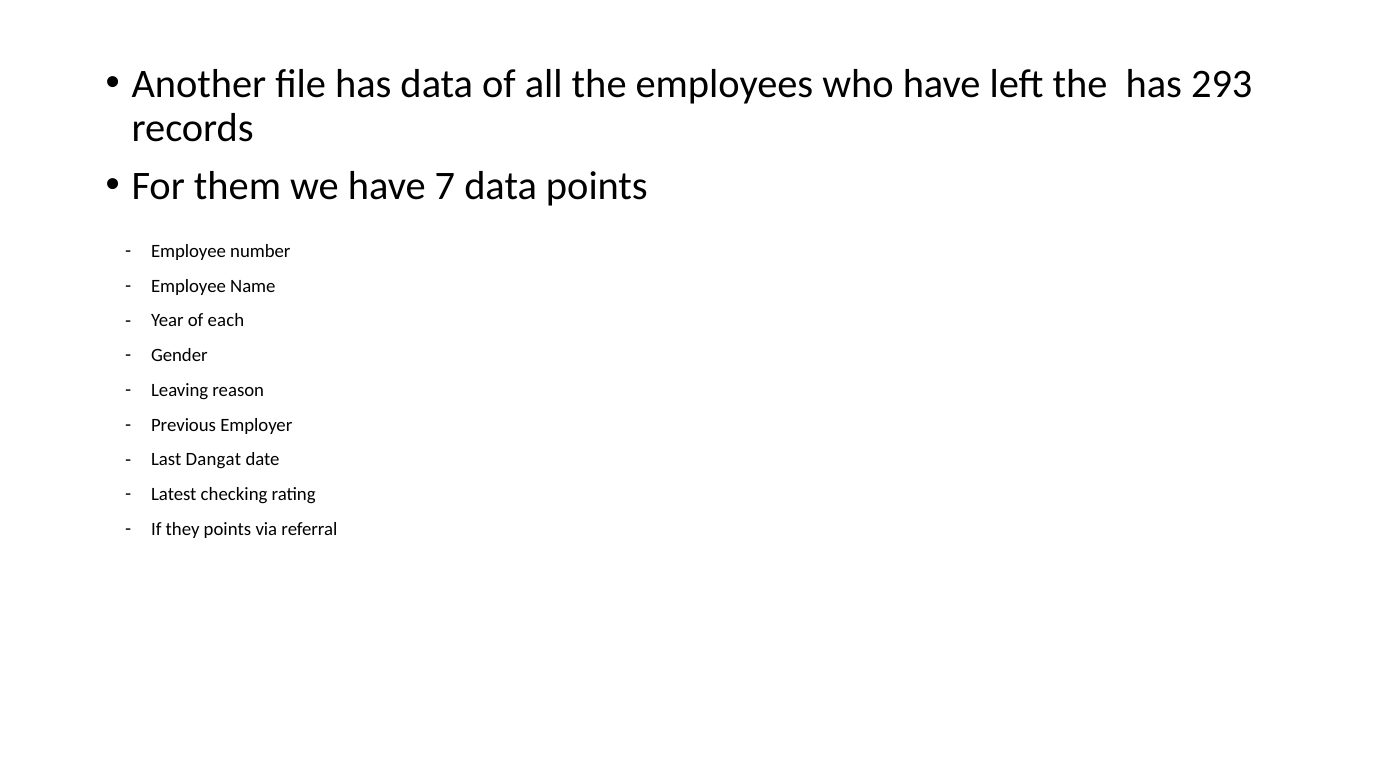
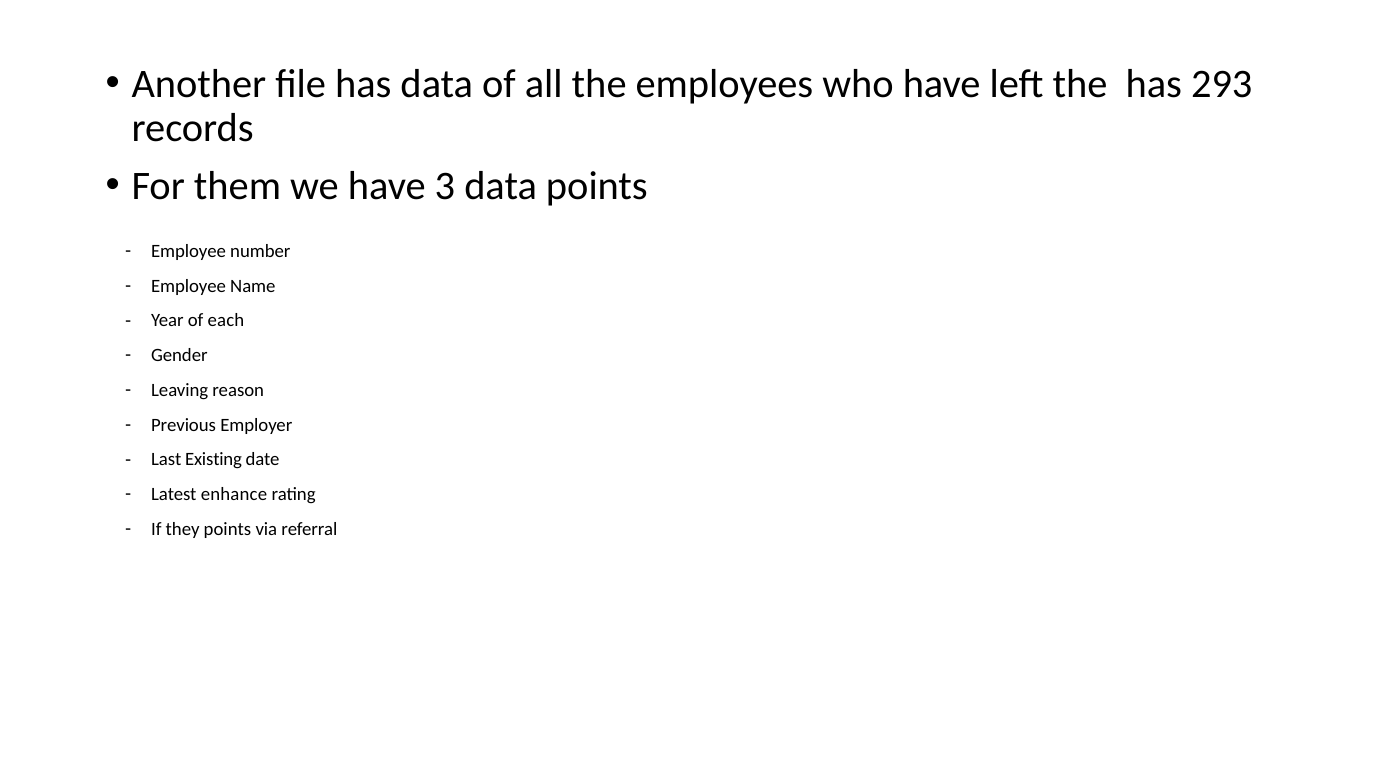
7: 7 -> 3 (445, 186)
Dangat: Dangat -> Existing (214, 459)
checking: checking -> enhance (234, 494)
